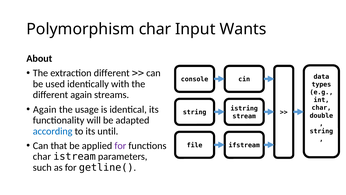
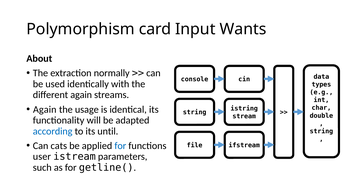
Polymorphism char: char -> card (155, 29)
extraction different: different -> normally (112, 73)
that: that -> cats (59, 145)
for colour: purple -> blue (120, 145)
char: char -> user (42, 156)
